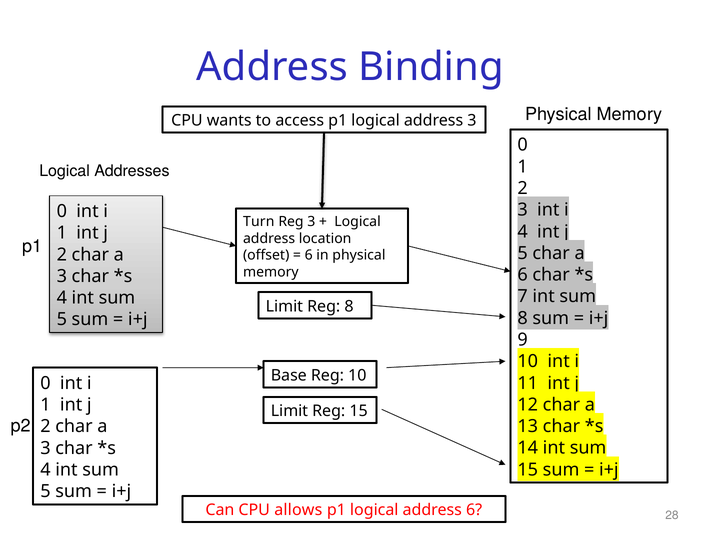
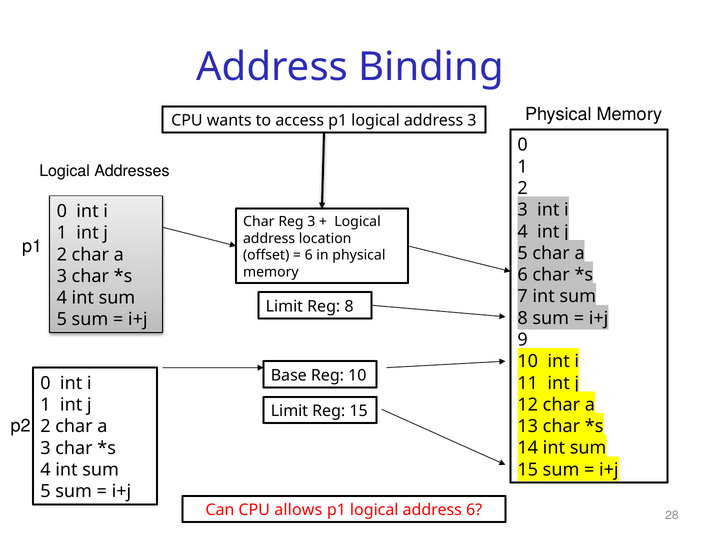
Turn: Turn -> Char (259, 222)
